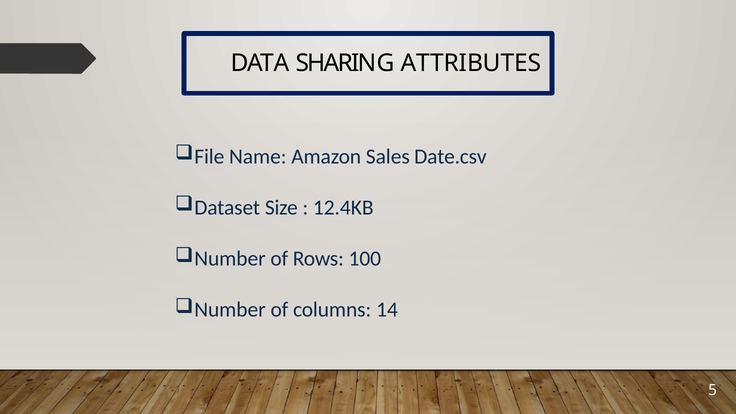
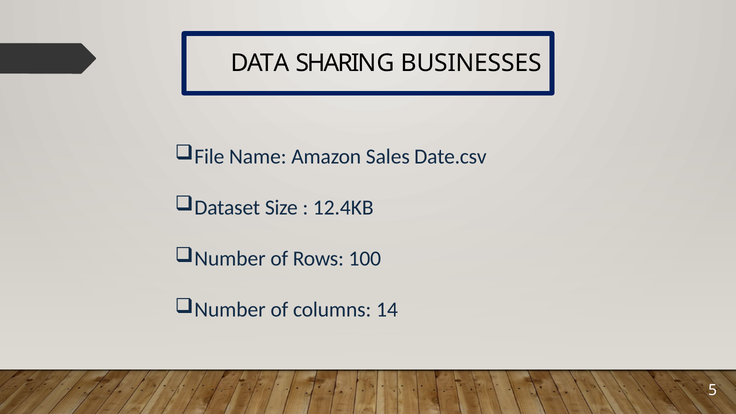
ATTRIBUTES: ATTRIBUTES -> BUSINESSES (471, 63)
